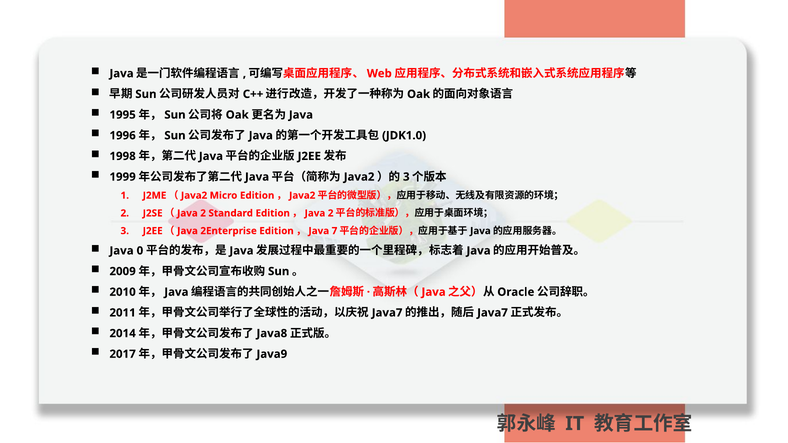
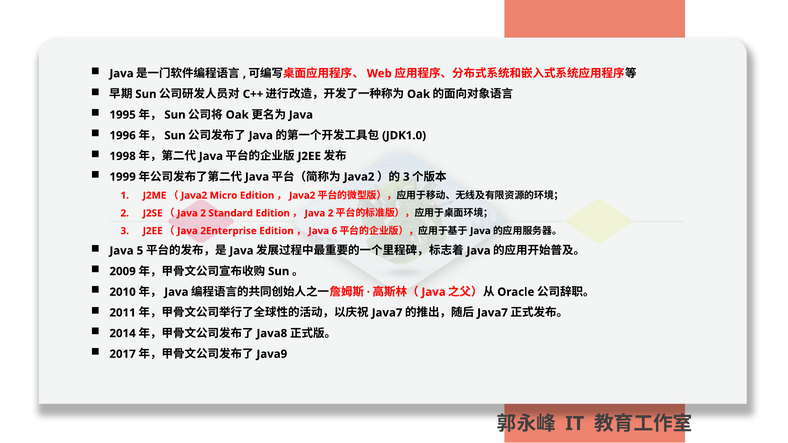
7: 7 -> 6 (334, 231)
0: 0 -> 5 (140, 251)
